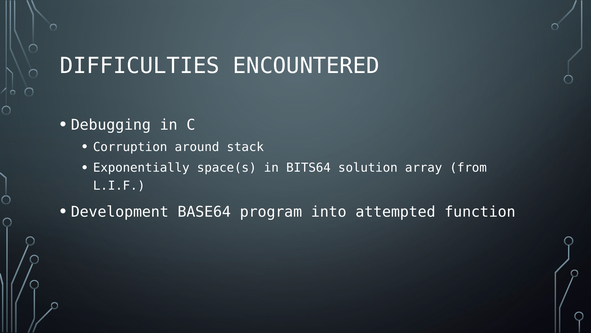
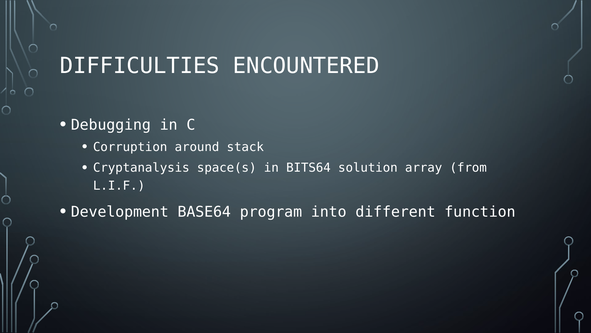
Exponentially: Exponentially -> Cryptanalysis (141, 168)
attempted: attempted -> different (395, 211)
